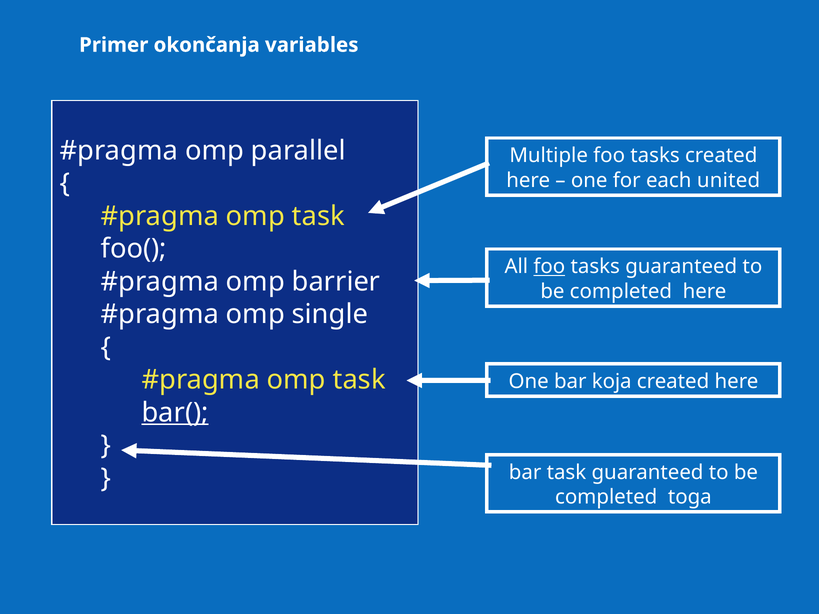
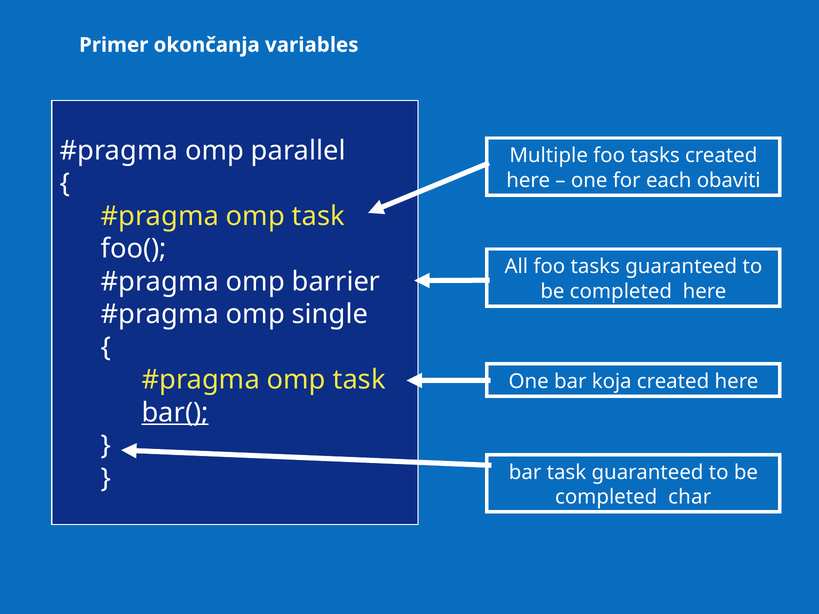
united: united -> obaviti (729, 180)
foo underline: present -> none (549, 267)
toga: toga -> char (690, 497)
